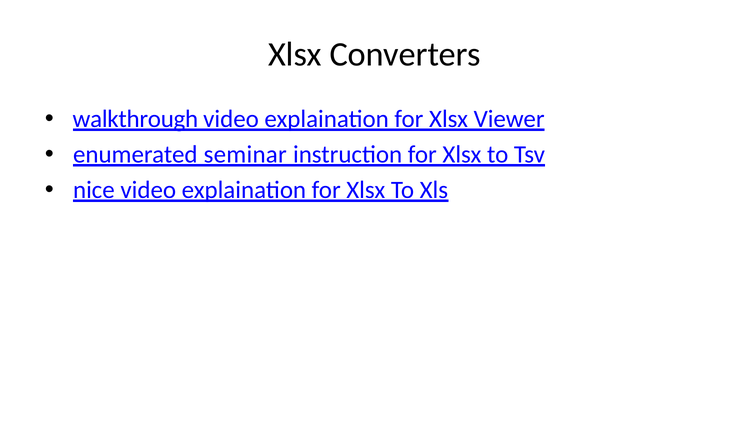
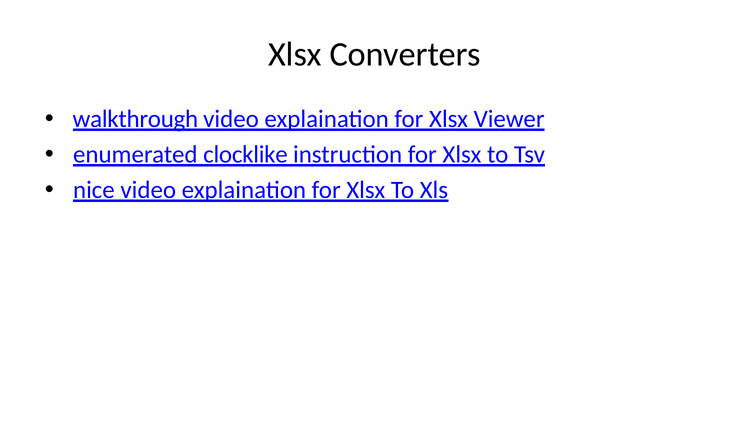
seminar: seminar -> clocklike (245, 154)
